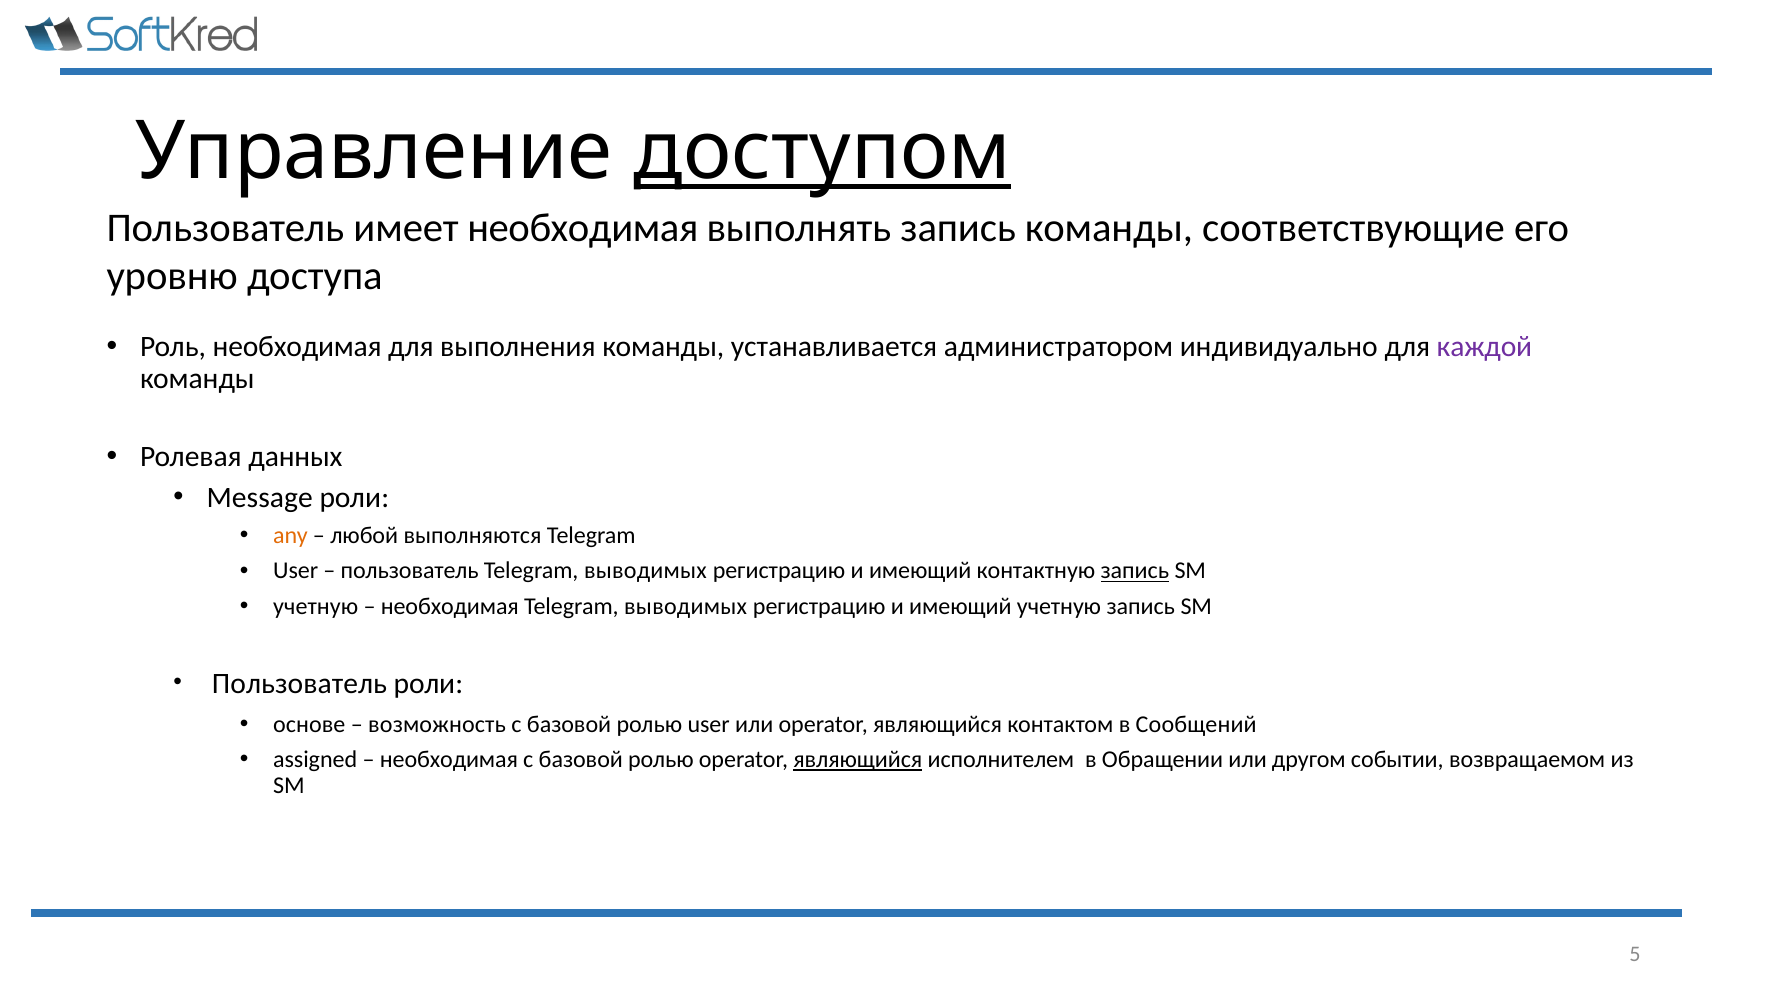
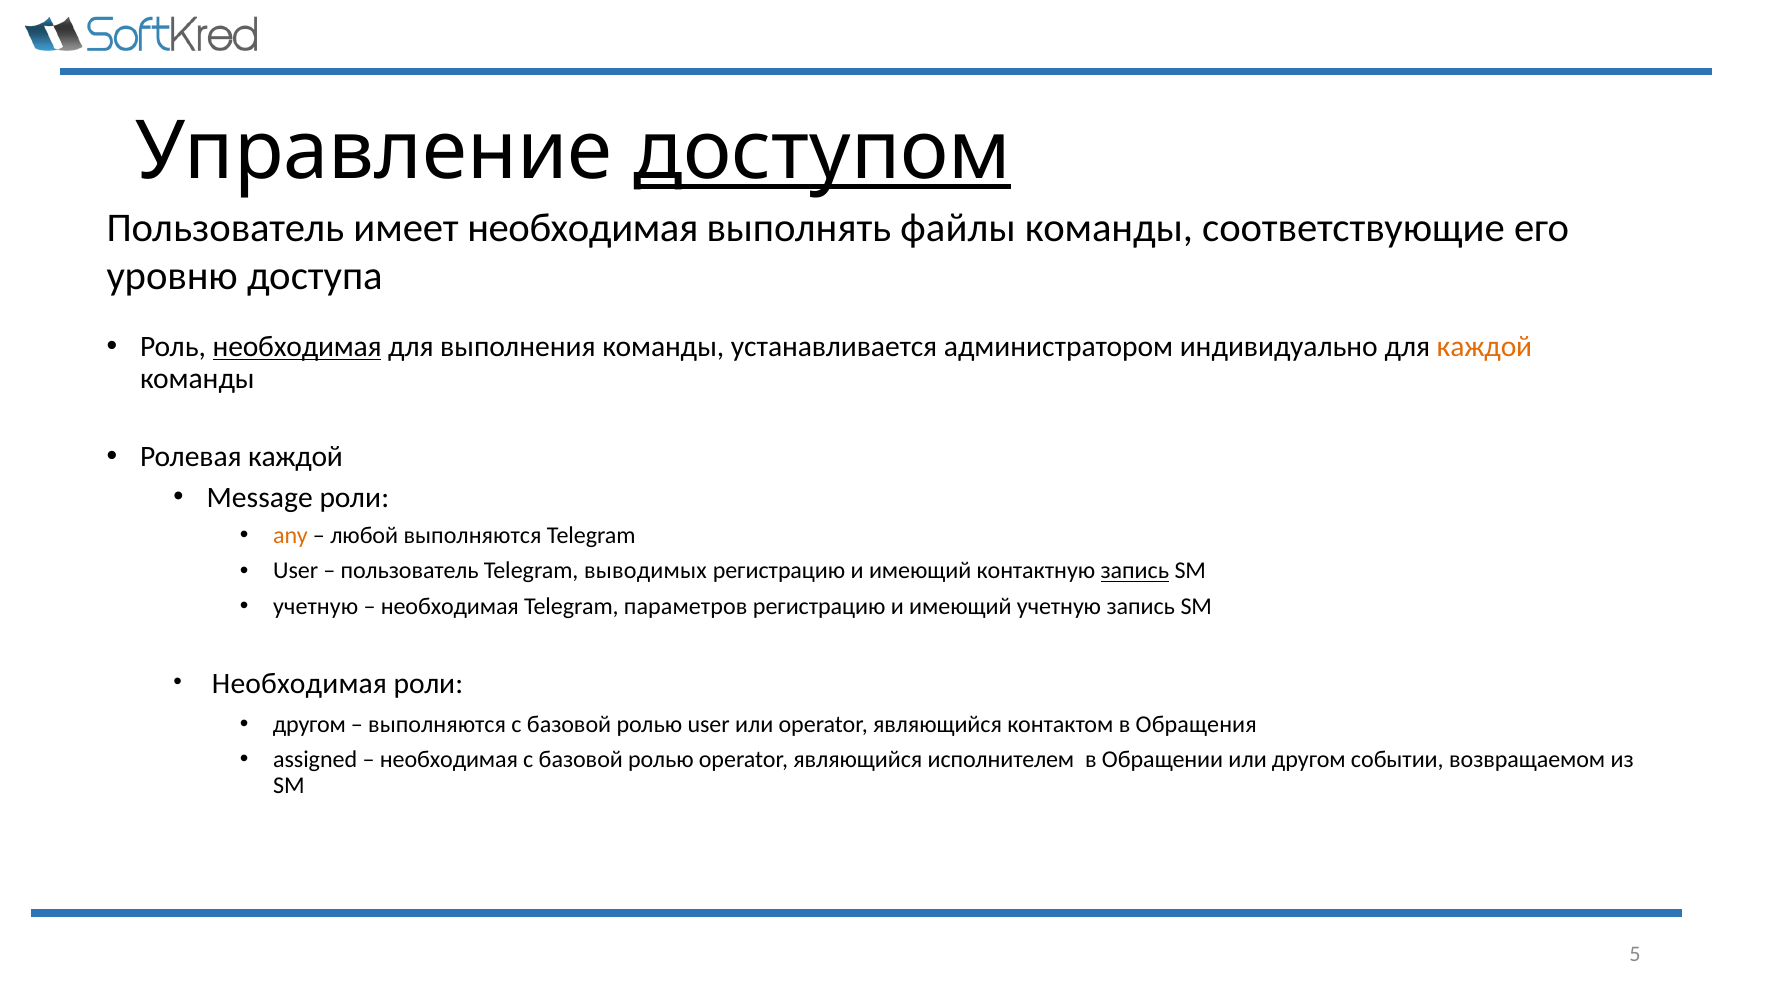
выполнять запись: запись -> файлы (958, 228)
необходимая underline: none -> present (297, 347)
каждой colour: purple -> orange (1484, 347)
Ролевая данных: данных -> каждой (296, 456)
выводимых: выводимых -> параметров (686, 606)
Пользователь: Пользователь -> Необходимая (299, 684)
основе: основе -> другом (309, 725)
возможность: возможность -> выполняются (437, 725)
Сообщений: Сообщений -> Обращения (1196, 725)
являющийся underline: present -> none (858, 760)
